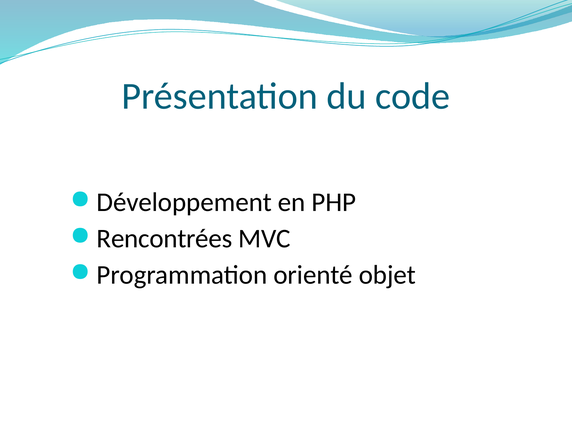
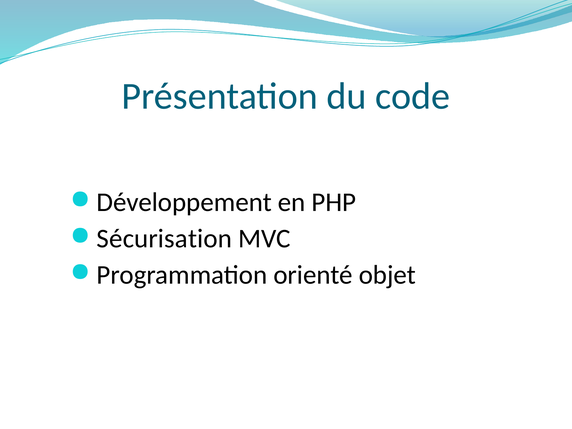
Rencontrées: Rencontrées -> Sécurisation (164, 239)
